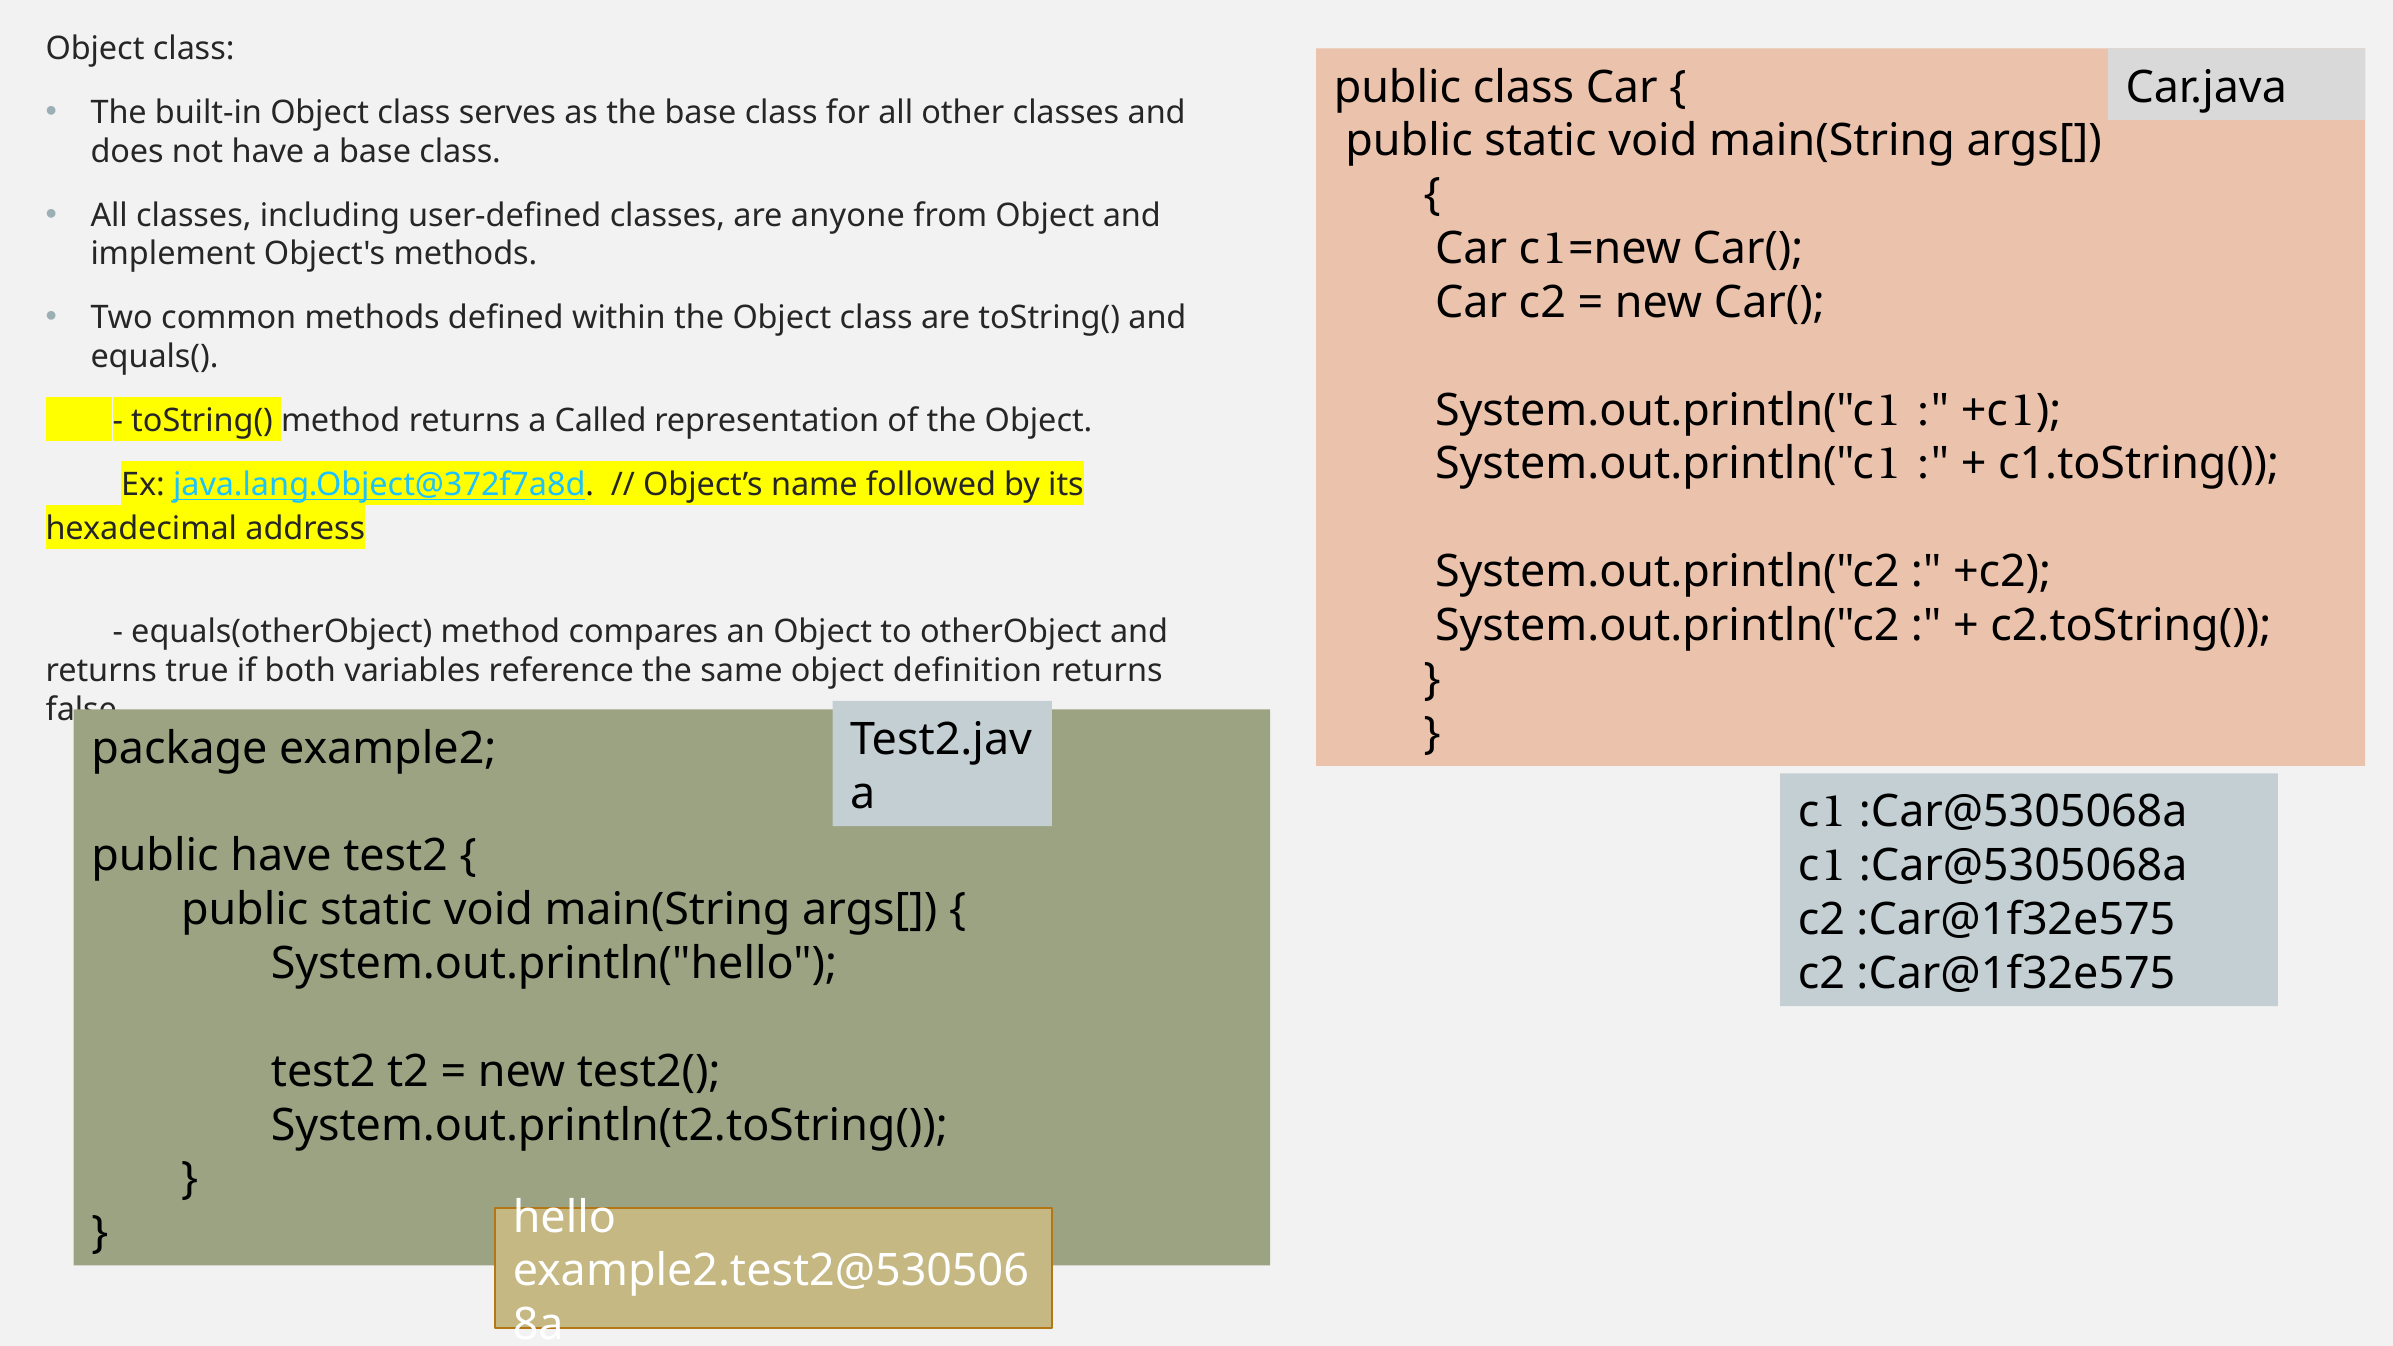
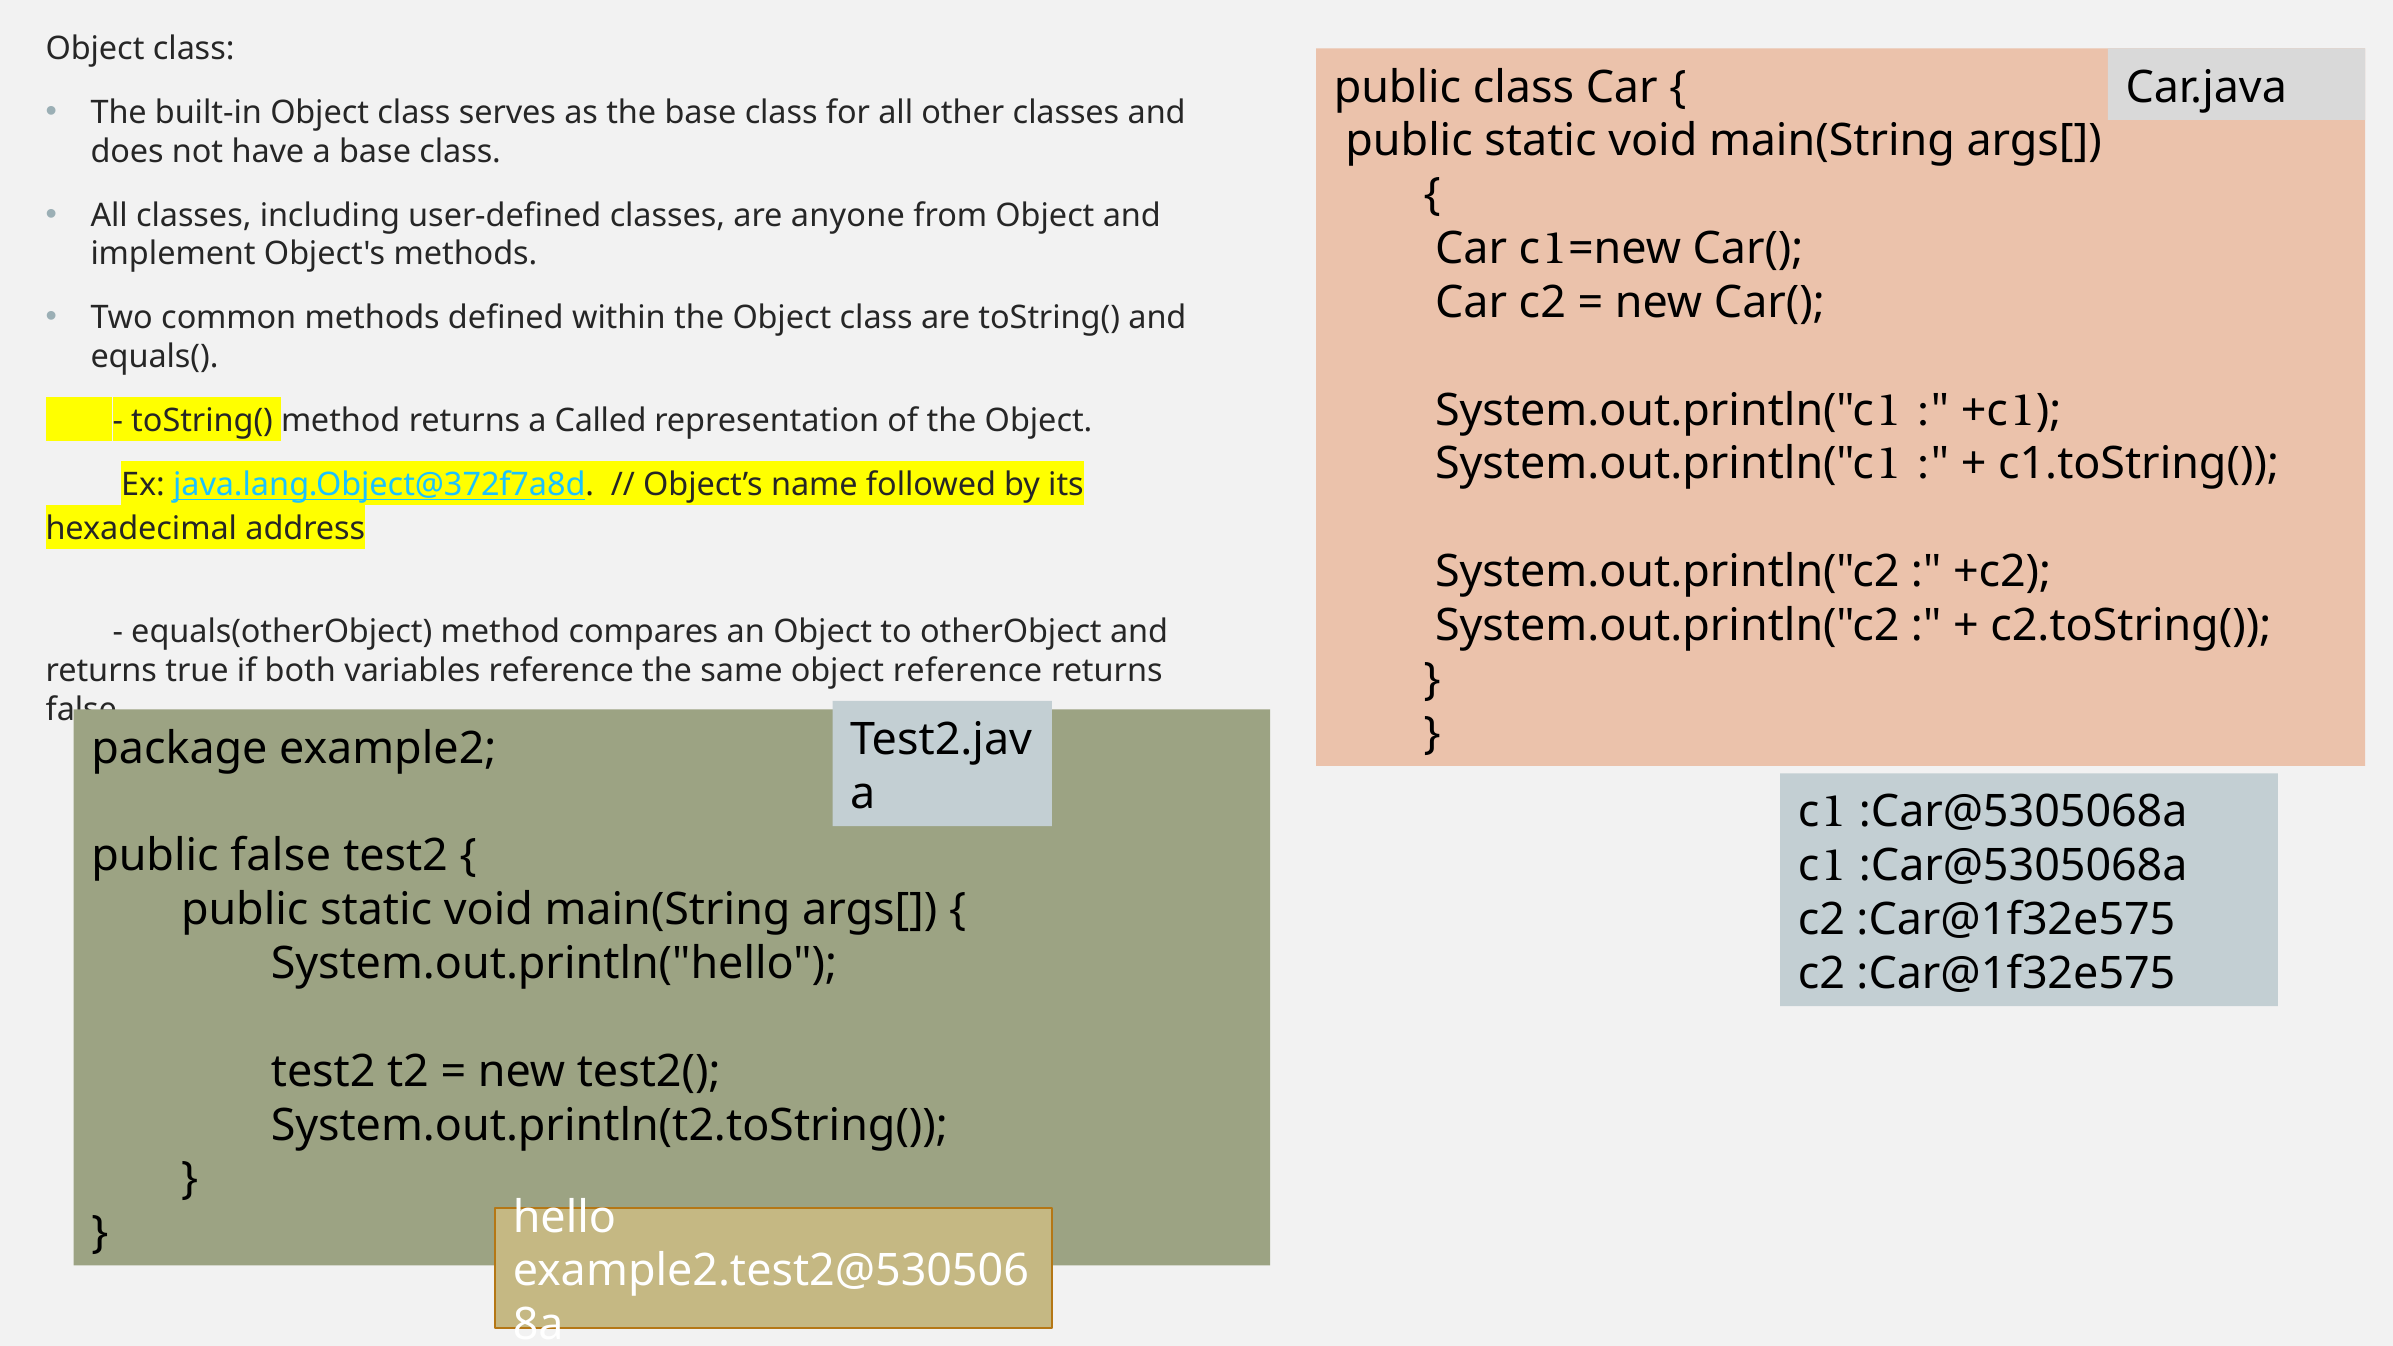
object definition: definition -> reference (967, 671)
public have: have -> false (281, 856)
